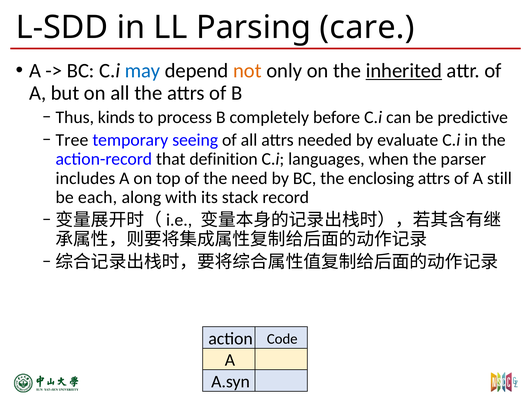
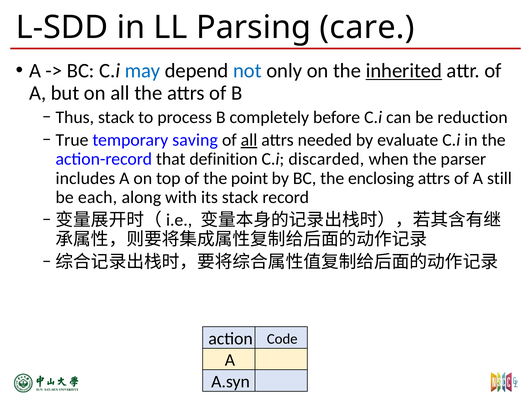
not colour: orange -> blue (247, 71)
Thus kinds: kinds -> stack (116, 117)
predictive: predictive -> reduction (473, 117)
Tree: Tree -> True (72, 140)
seeing: seeing -> saving (195, 140)
all underline: none -> present (249, 140)
languages: languages -> discarded (326, 159)
need: need -> point (250, 178)
